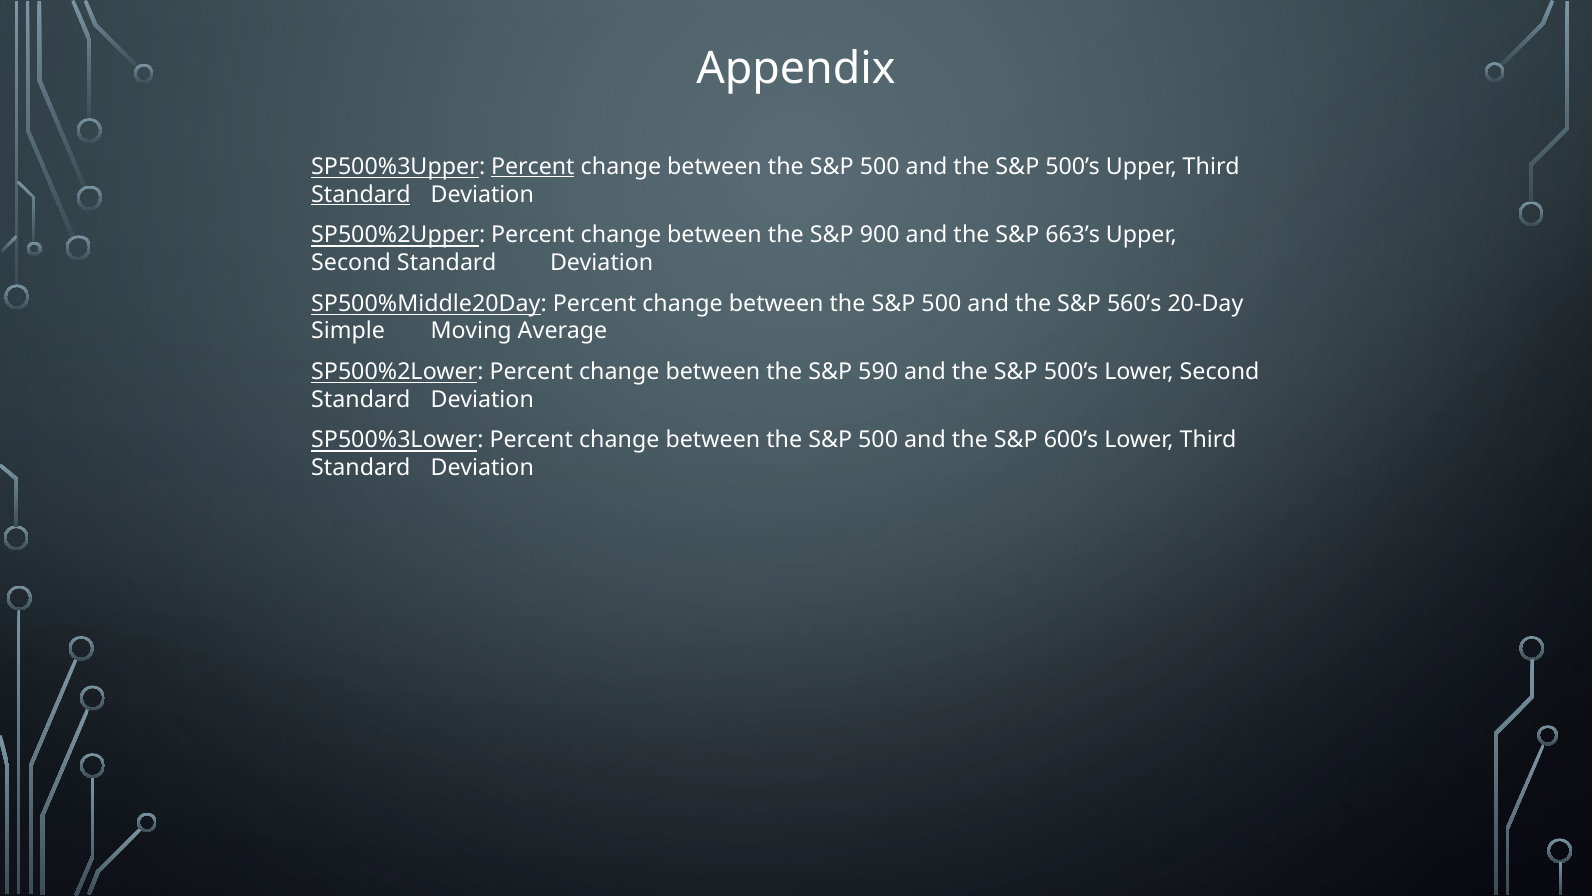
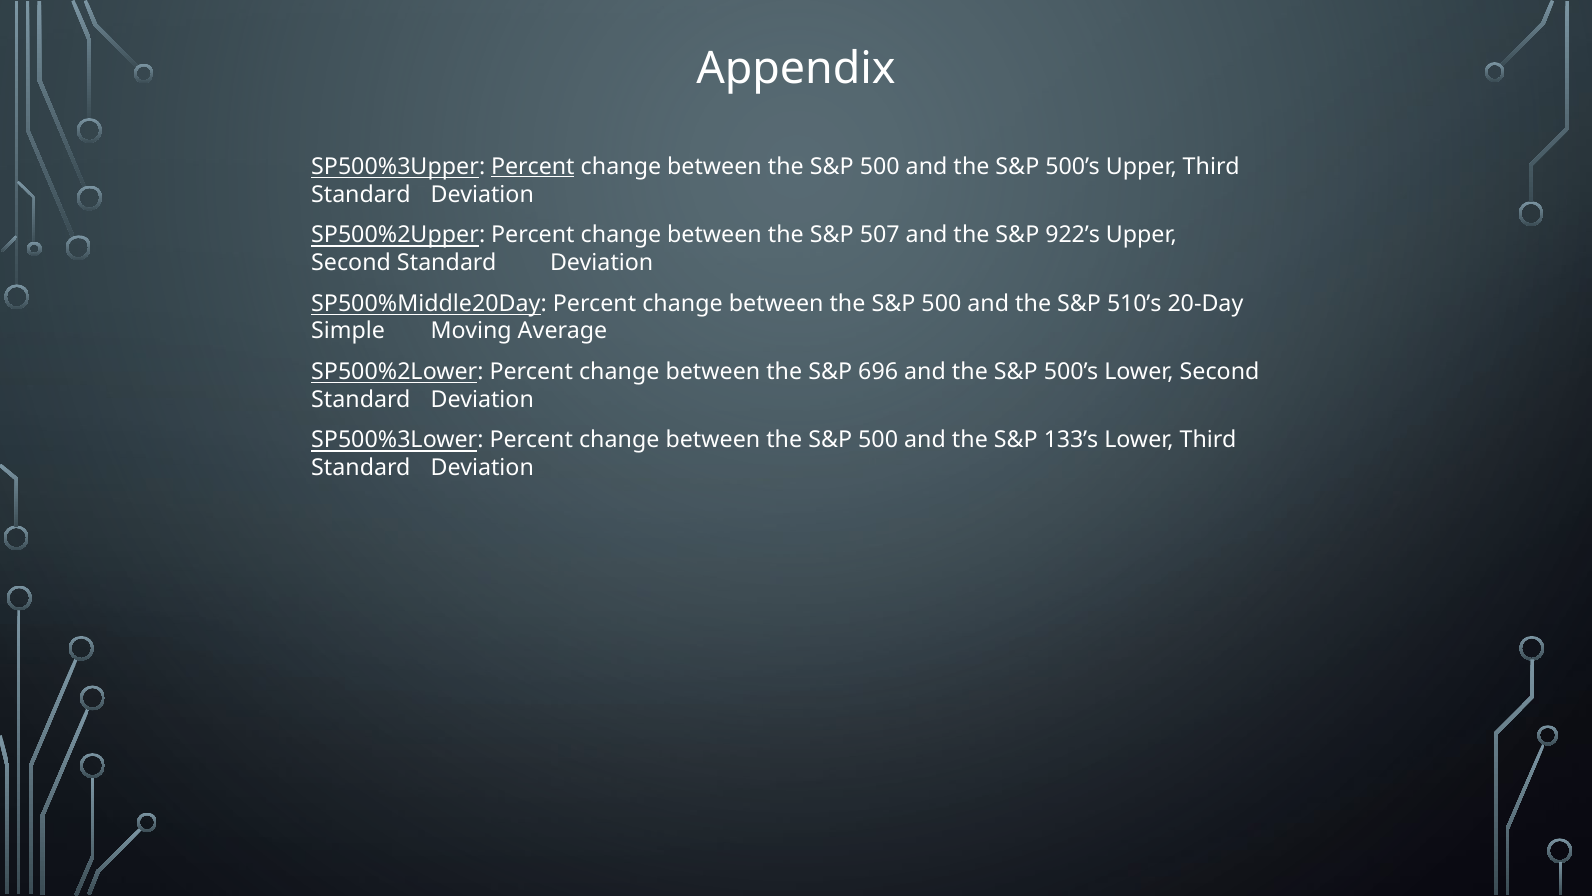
Standard underline: present -> none (361, 194)
900: 900 -> 507 (880, 235)
663’s: 663’s -> 922’s (1073, 235)
560’s: 560’s -> 510’s (1134, 303)
590: 590 -> 696 (878, 372)
600’s: 600’s -> 133’s (1071, 440)
